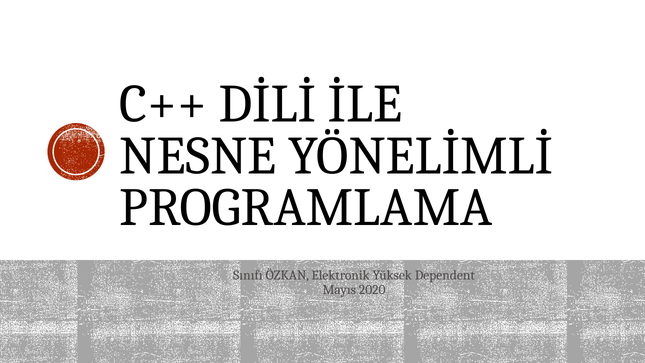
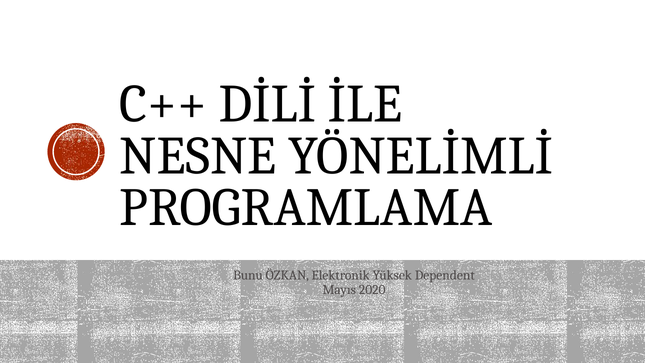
Sınıfı: Sınıfı -> Bunu (248, 275)
